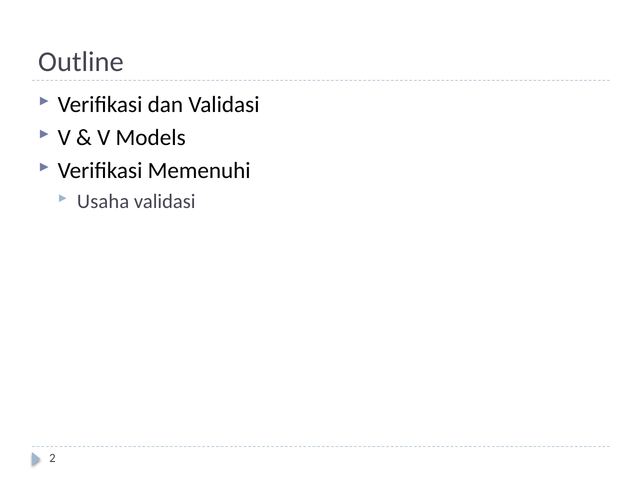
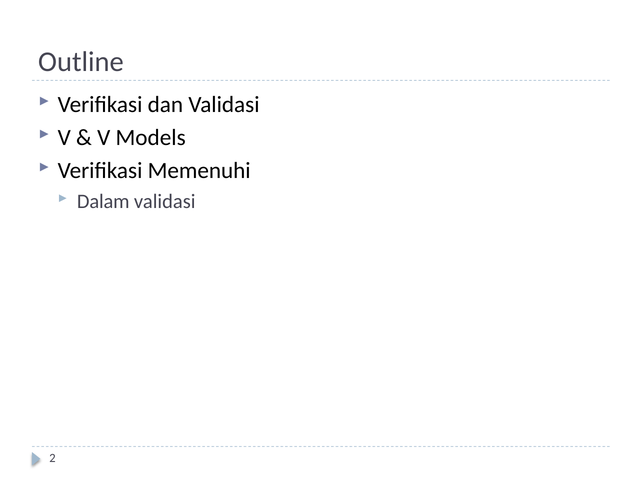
Usaha: Usaha -> Dalam (103, 201)
